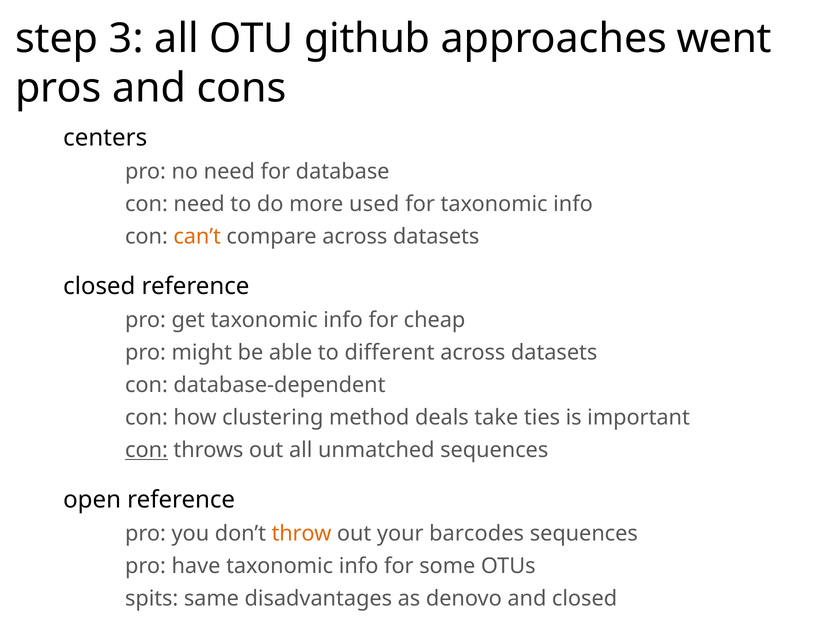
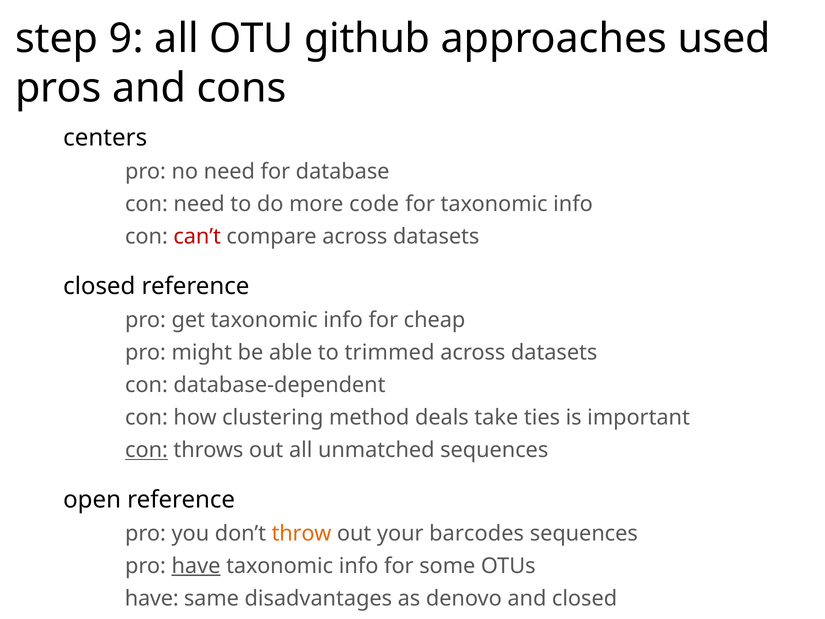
3: 3 -> 9 (126, 39)
went: went -> used (724, 39)
used: used -> code (374, 204)
can’t colour: orange -> red (197, 237)
different: different -> trimmed (390, 352)
have underline: none -> present (196, 566)
spits: spits -> have (152, 598)
